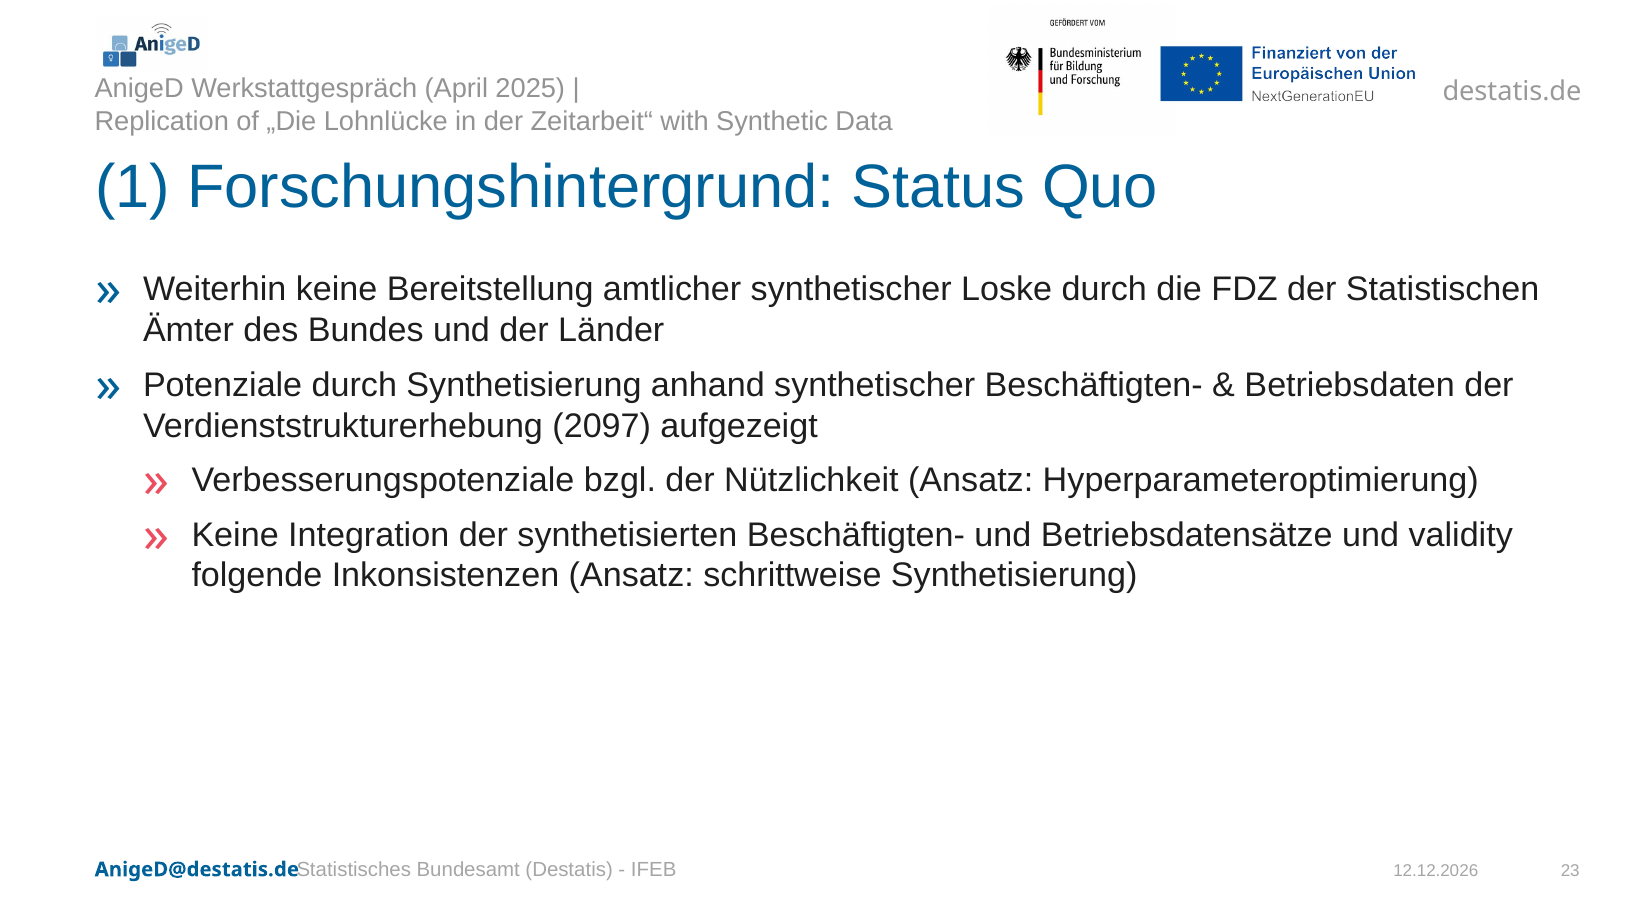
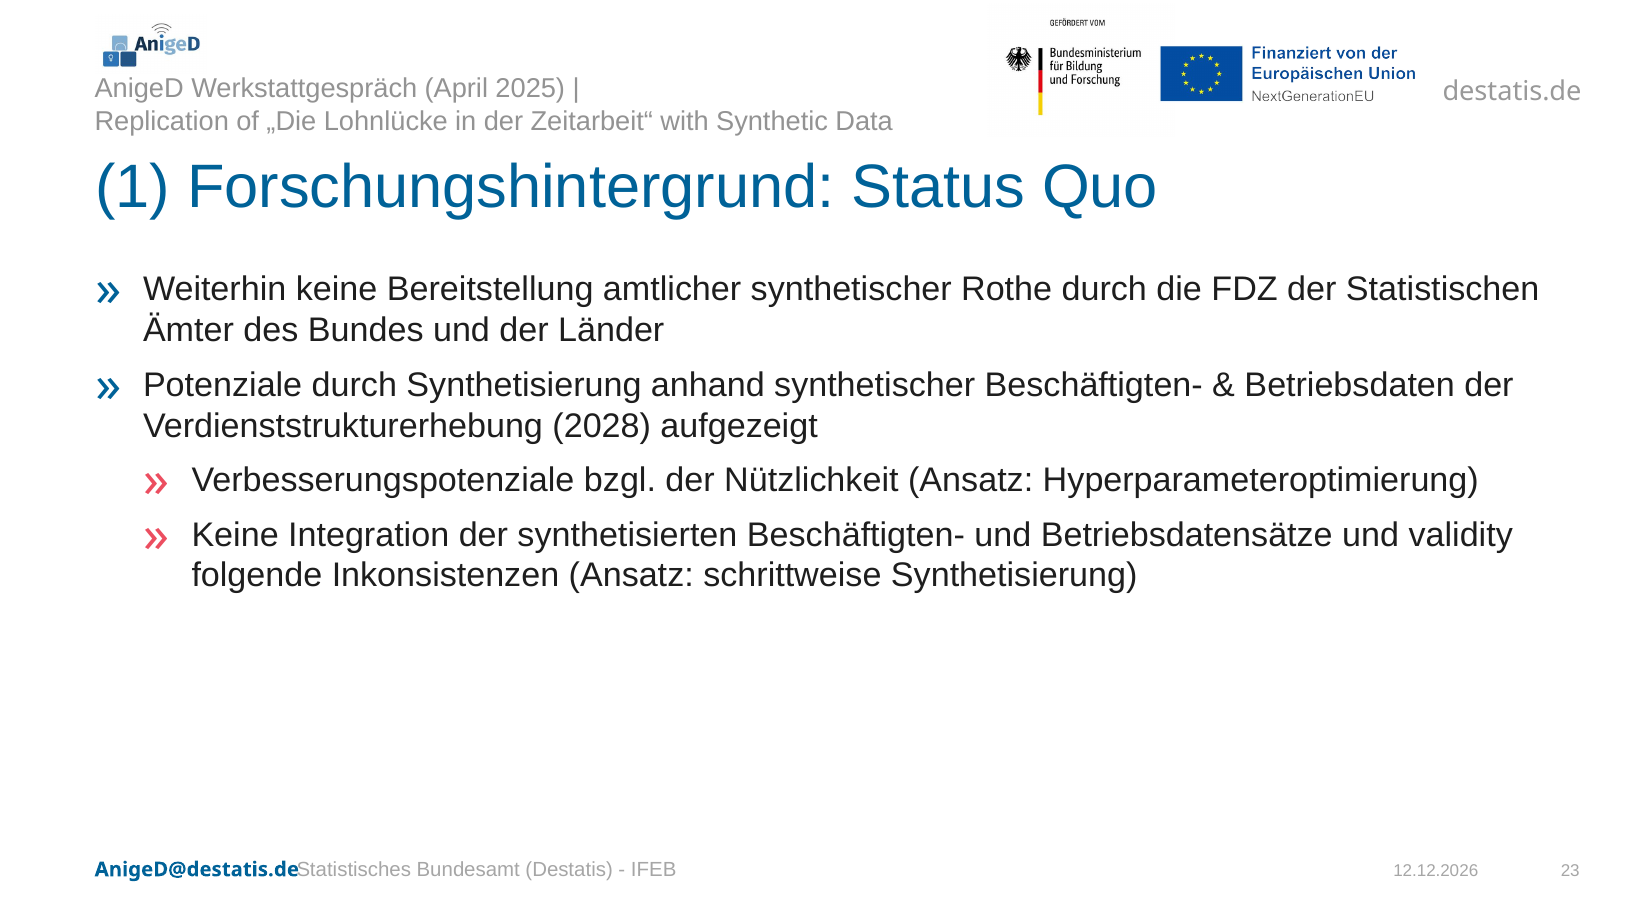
Loske: Loske -> Rothe (1007, 290)
2097: 2097 -> 2028 (602, 426)
